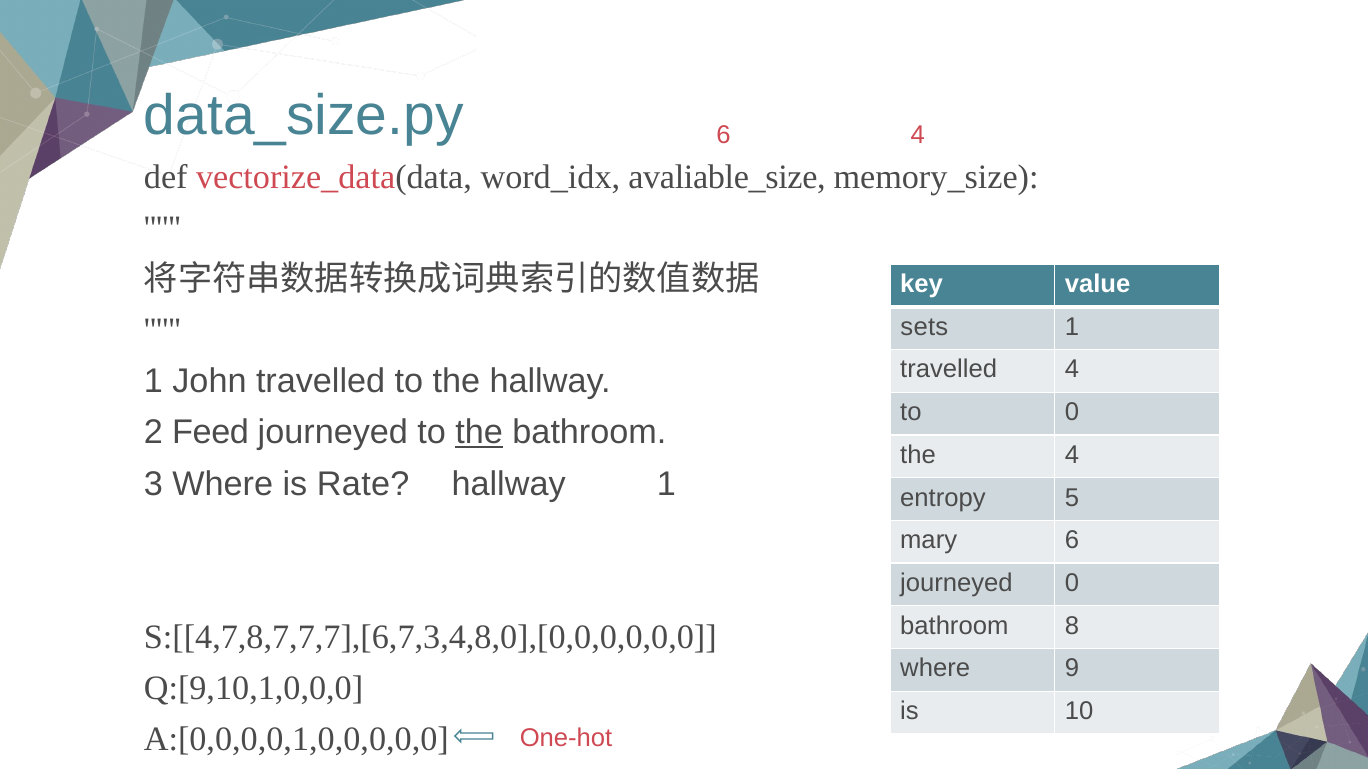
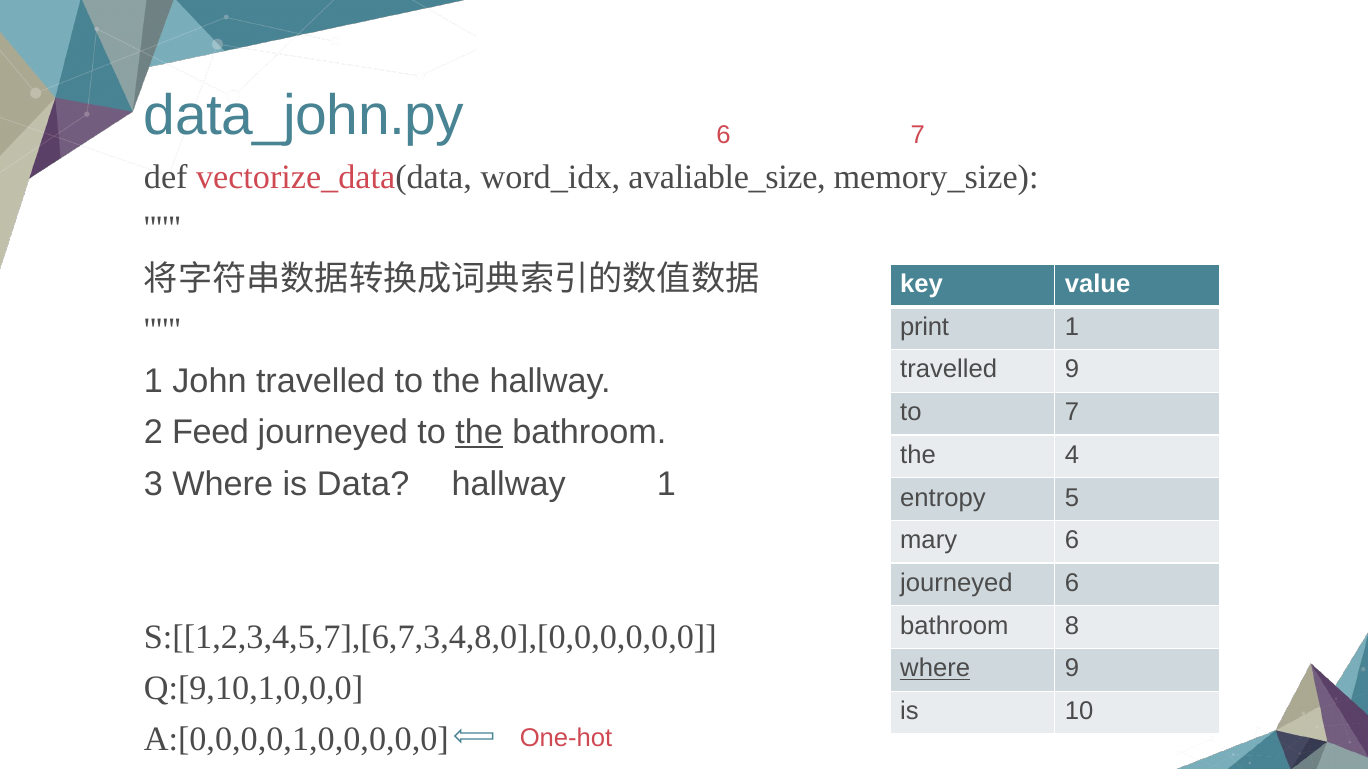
data_size.py: data_size.py -> data_john.py (304, 116)
6 4: 4 -> 7 (918, 135)
sets: sets -> print (925, 327)
travelled 4: 4 -> 9 (1072, 370)
to 0: 0 -> 7 (1072, 412)
Rate: Rate -> Data (363, 484)
journeyed 0: 0 -> 6 (1072, 583)
S:[[4,7,8,7,7,7],[6,7,3,4,8,0],[0,0,0,0,0,0: S:[[4,7,8,7,7,7],[6,7,3,4,8,0],[0,0,0,0,0,0 -> S:[[1,2,3,4,5,7],[6,7,3,4,8,0],[0,0,0,0,0,0 (430, 638)
where underline: none -> present (935, 669)
